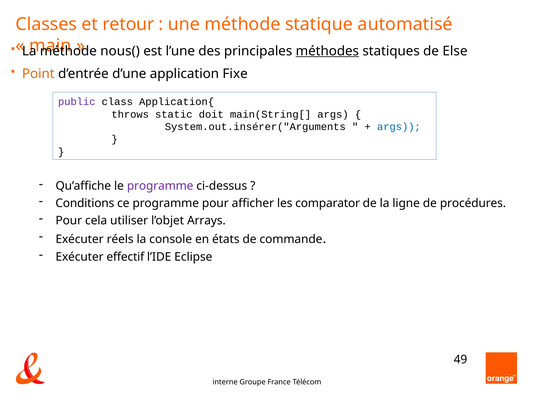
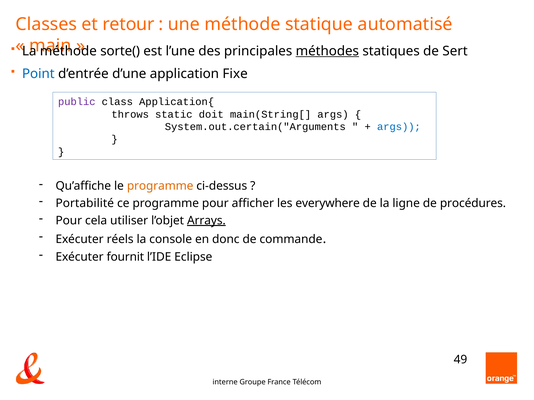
nous(: nous( -> sorte( (120, 51)
Else: Else -> Sert (455, 51)
Point colour: orange -> blue (38, 74)
System.out.insérer("Arguments: System.out.insérer("Arguments -> System.out.certain("Arguments (255, 127)
programme colour: purple -> orange (160, 186)
Conditions: Conditions -> Portabilité (85, 204)
comparator: comparator -> everywhere (328, 204)
Arrays underline: none -> present (206, 221)
états: états -> donc (226, 239)
effectif: effectif -> fournit (125, 257)
